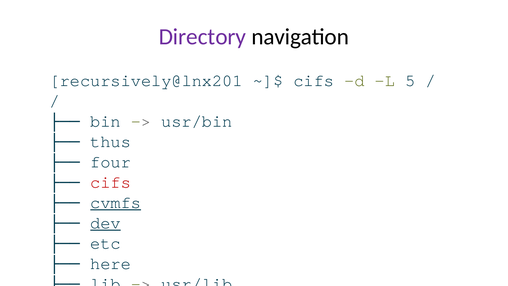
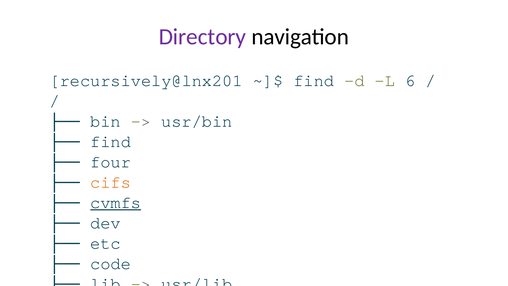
cifs: cifs -> find (314, 81)
5: 5 -> 6 (410, 81)
thus: thus -> find (111, 142)
cifs colour: red -> orange (111, 182)
dev underline: present -> none (105, 223)
here: here -> code (111, 263)
